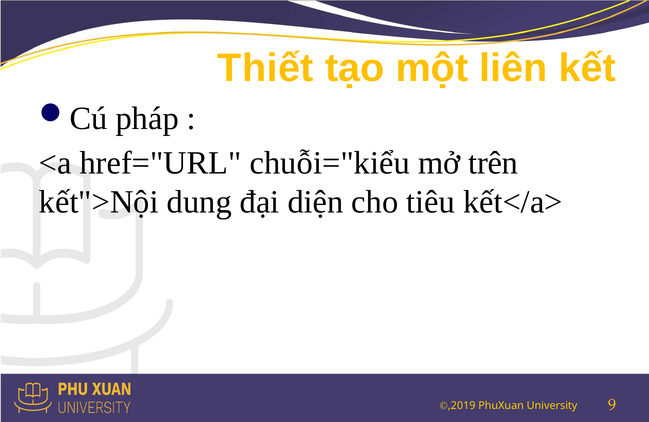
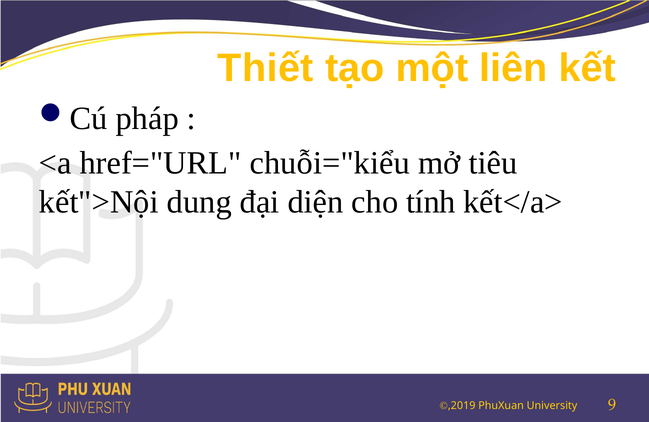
trên: trên -> tiêu (493, 163)
tiêu: tiêu -> tính (431, 202)
